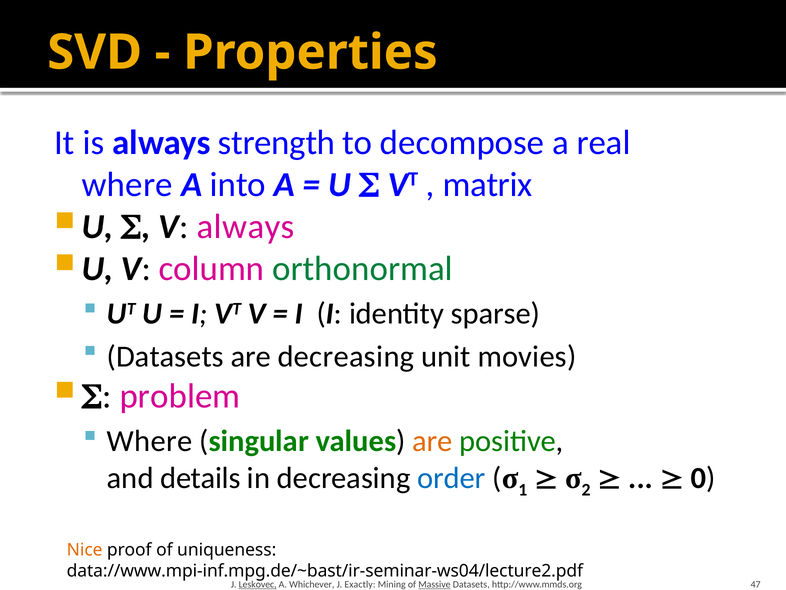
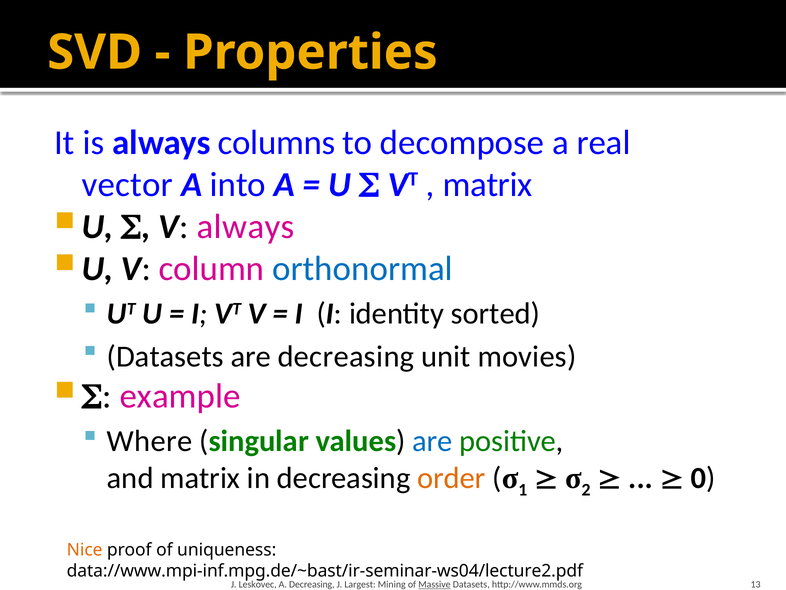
strength: strength -> columns (277, 143)
where: where -> vector (127, 185)
orthonormal colour: green -> blue (363, 269)
sparse: sparse -> sorted (495, 314)
problem: problem -> example (180, 396)
are colour: orange -> blue (432, 441)
and details: details -> matrix (200, 478)
order colour: blue -> orange (451, 478)
Leskovec underline: present -> none (258, 584)
A Whichever: Whichever -> Decreasing (312, 584)
Exactly: Exactly -> Largest (360, 584)
47: 47 -> 13 (756, 584)
